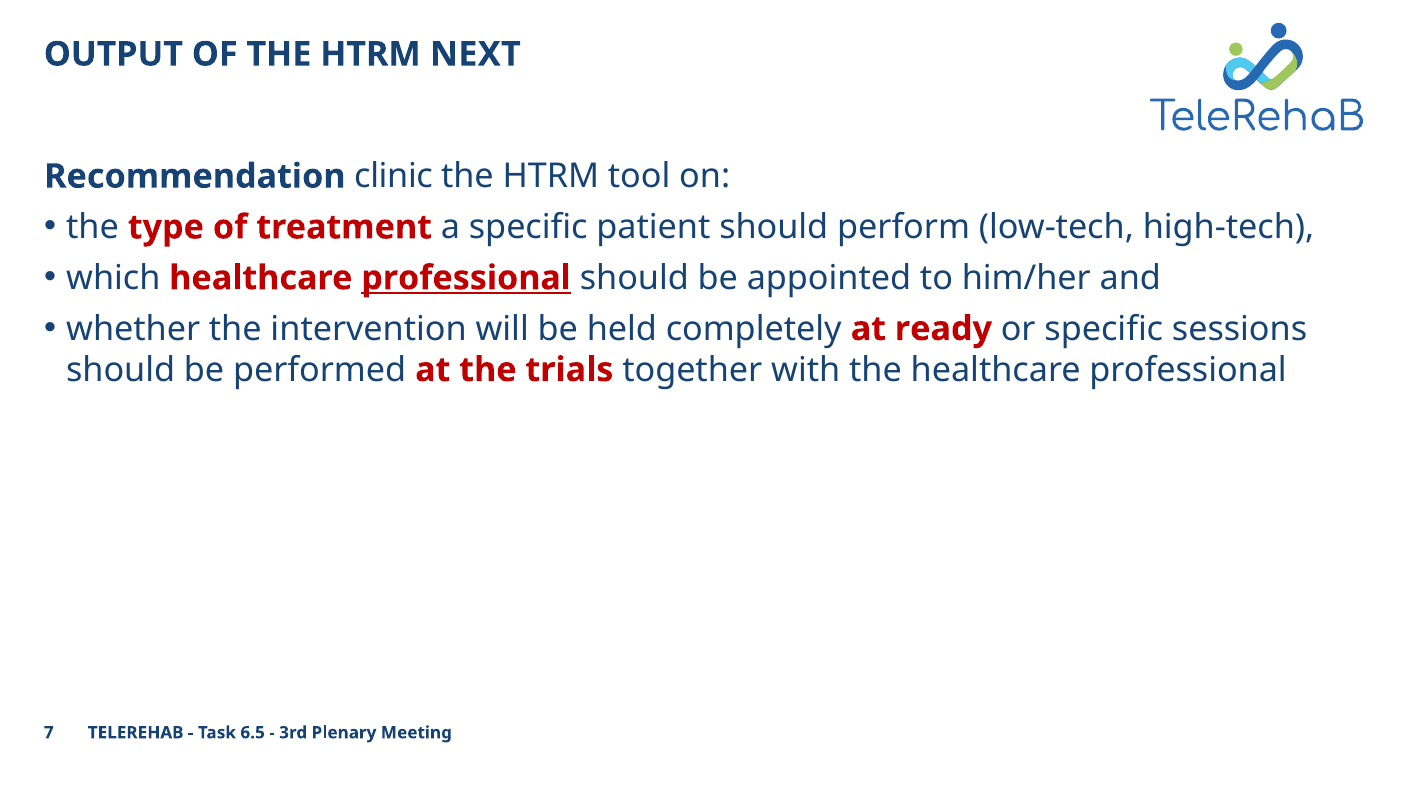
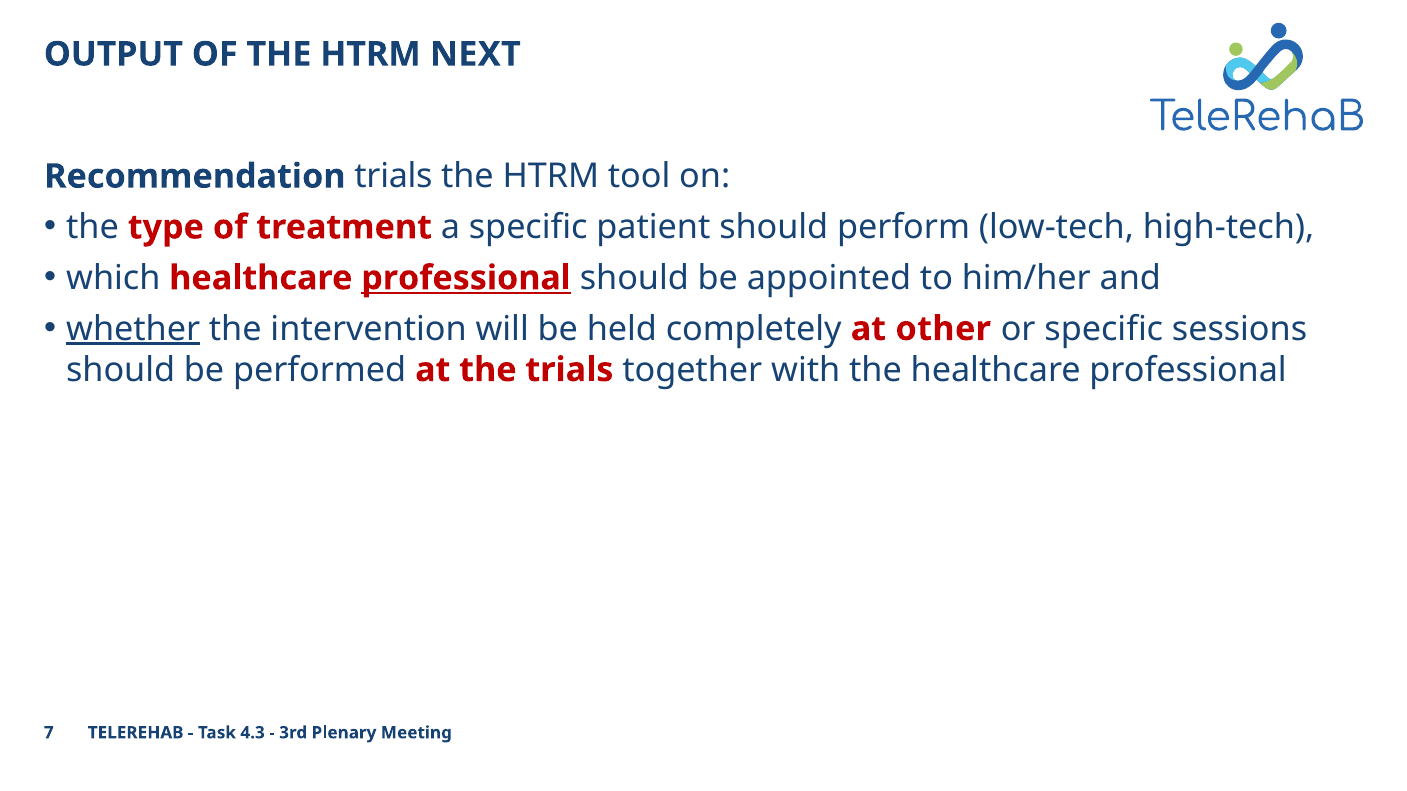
Recommendation clinic: clinic -> trials (394, 176)
whether underline: none -> present (133, 329)
ready: ready -> other (943, 329)
6.5: 6.5 -> 4.3 (253, 733)
